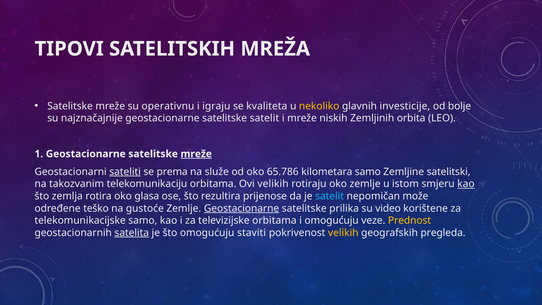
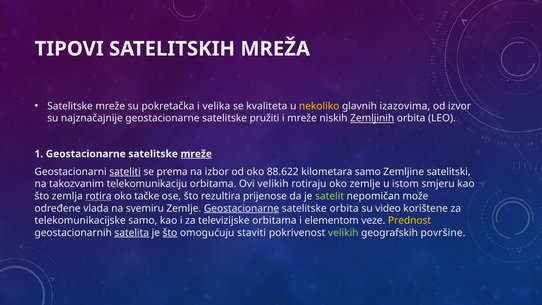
operativnu: operativnu -> pokretačka (168, 106)
igraju: igraju -> velika (216, 106)
investicije: investicije -> izazovima (405, 106)
bolje: bolje -> izvor (460, 106)
satelitske satelit: satelit -> pružiti (265, 118)
Zemljinih underline: none -> present (372, 118)
služe: služe -> izbor (217, 172)
65.786: 65.786 -> 88.622 (283, 172)
kao underline: present -> none (466, 184)
rotira underline: none -> present (98, 196)
glasa: glasa -> tačke (147, 196)
satelit colour: light blue -> light green (330, 196)
teško: teško -> vlada (96, 208)
gustoće: gustoće -> svemiru (145, 208)
satelitske prilika: prilika -> orbita (344, 208)
i omogućuju: omogućuju -> elementom (332, 220)
što underline: none -> present (170, 233)
velikih colour: yellow -> light green (343, 233)
pregleda: pregleda -> površine (443, 233)
